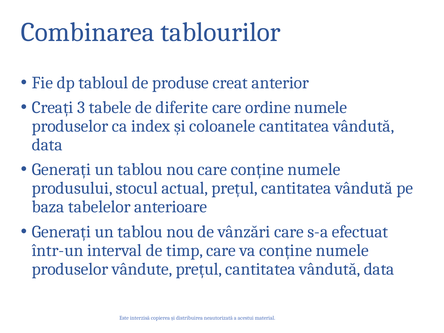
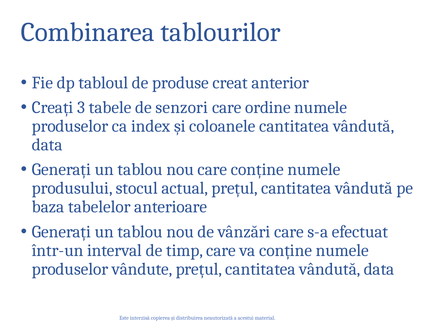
diferite: diferite -> senzori (182, 108)
